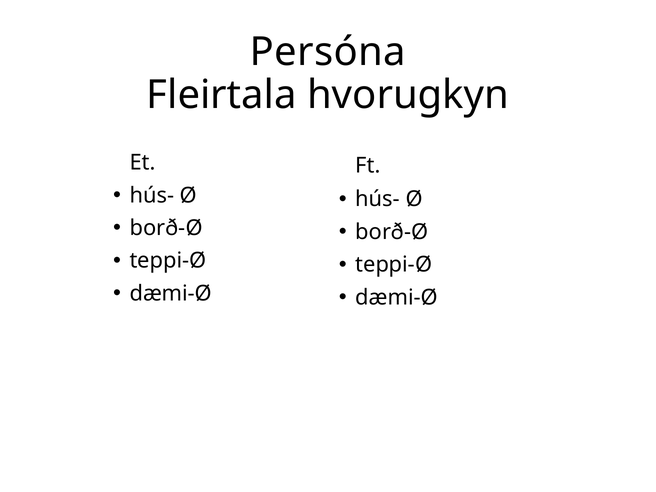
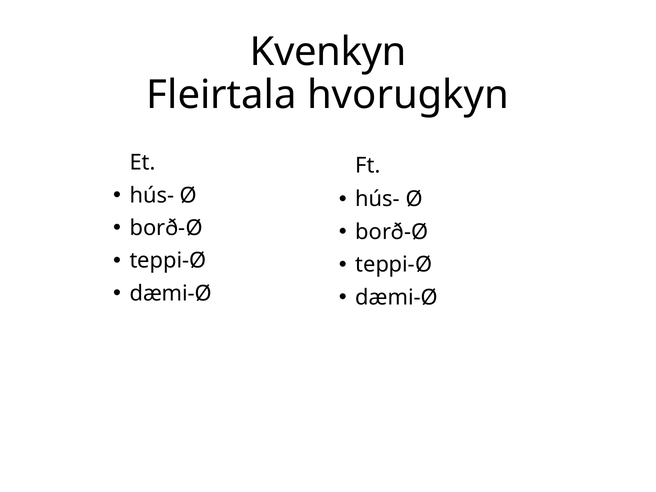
Persóna: Persóna -> Kvenkyn (328, 52)
